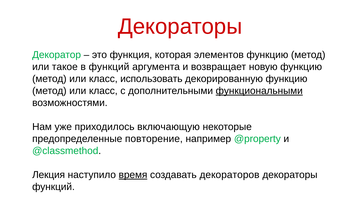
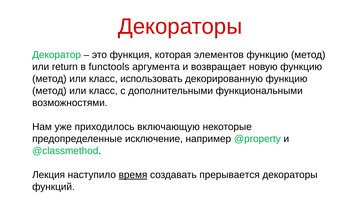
такое: такое -> return (65, 67)
в функций: функций -> functools (109, 67)
функциональными underline: present -> none (259, 91)
повторение: повторение -> исключение (154, 139)
декораторов: декораторов -> прерывается (230, 175)
